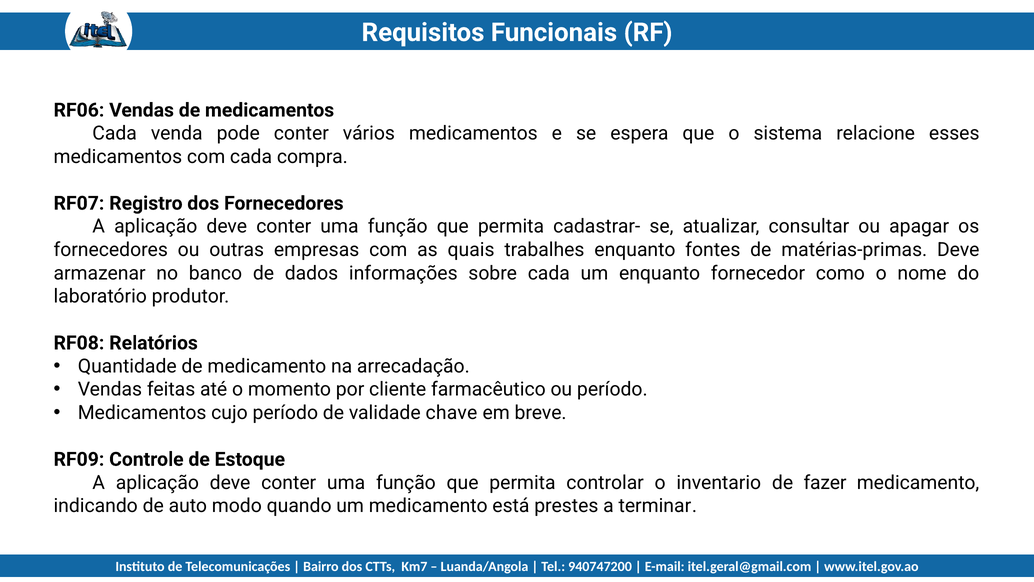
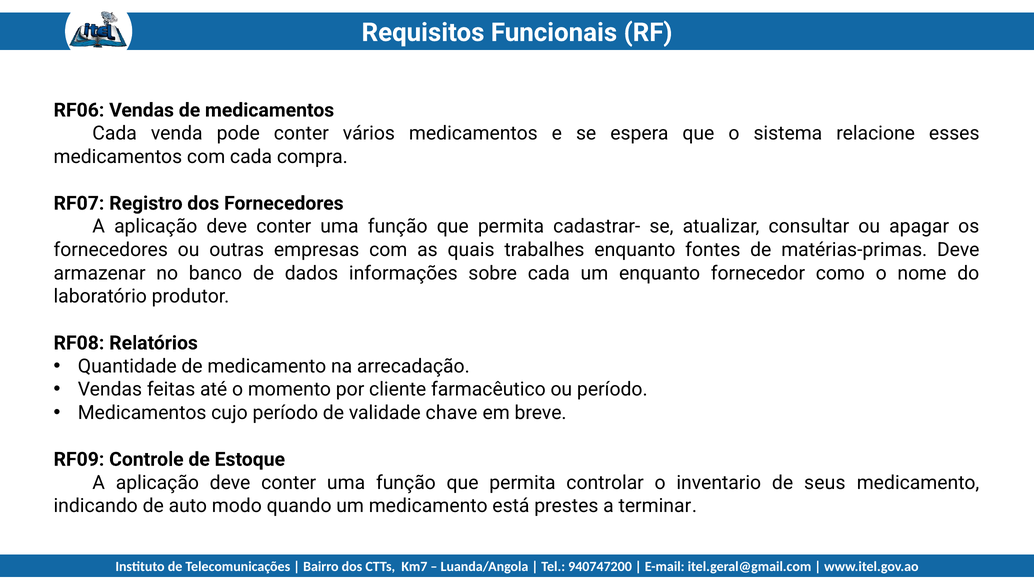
fazer: fazer -> seus (825, 482)
